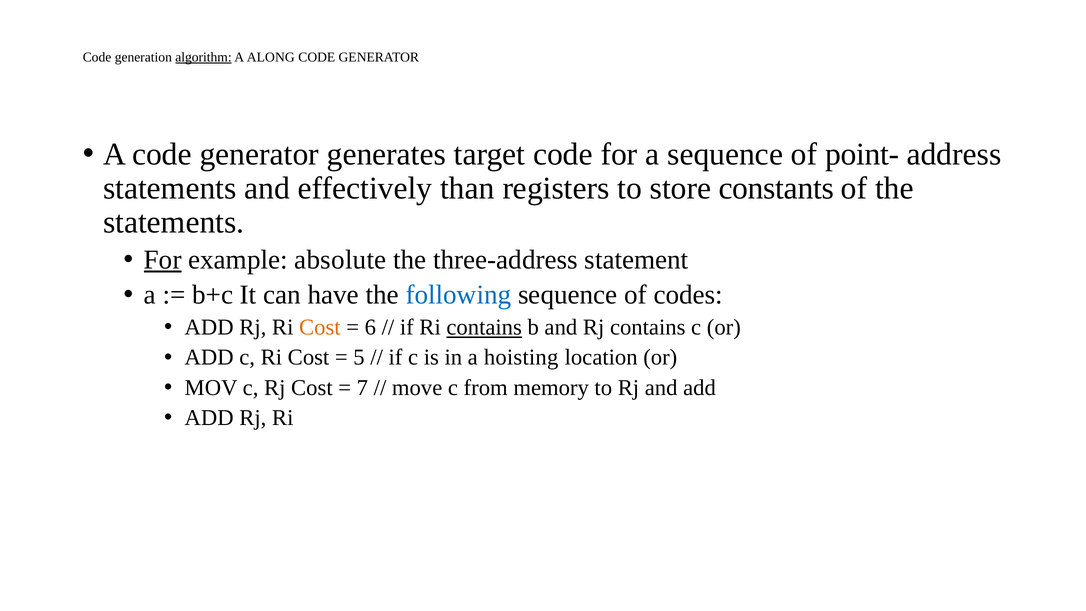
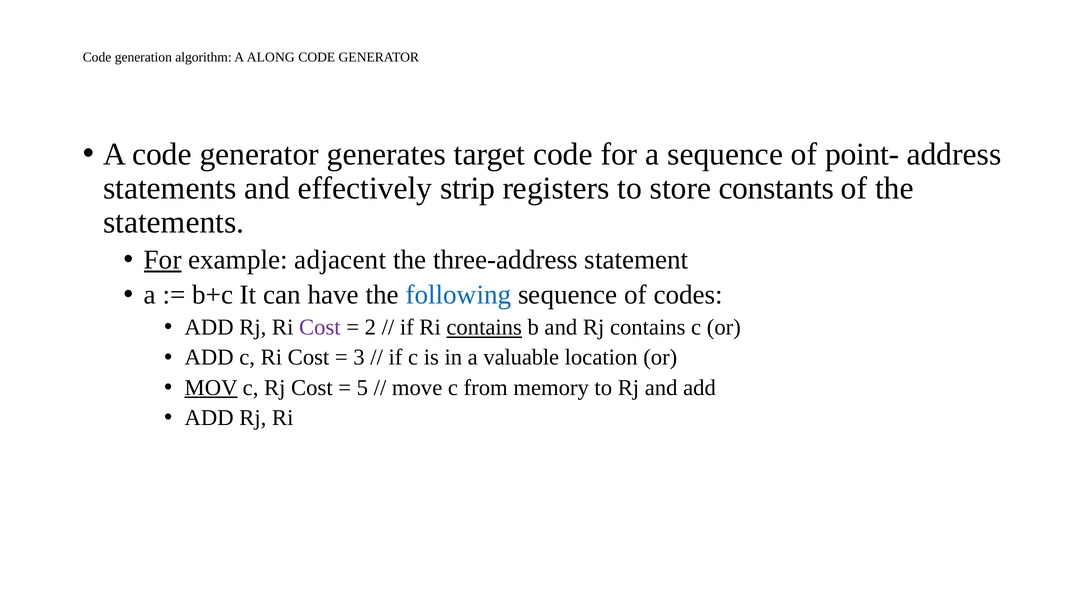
algorithm underline: present -> none (203, 57)
than: than -> strip (468, 188)
absolute: absolute -> adjacent (340, 260)
Cost colour: orange -> purple (320, 327)
6: 6 -> 2 (370, 327)
5: 5 -> 3 (359, 357)
hoisting: hoisting -> valuable (521, 357)
MOV underline: none -> present (211, 387)
7: 7 -> 5 (362, 387)
